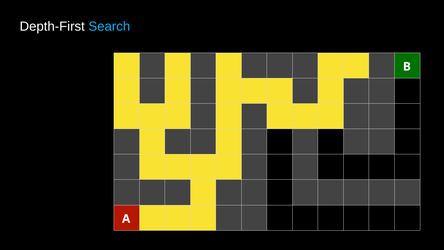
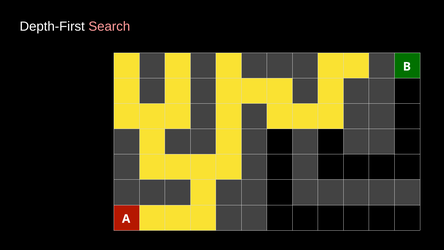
Search colour: light blue -> pink (109, 26)
